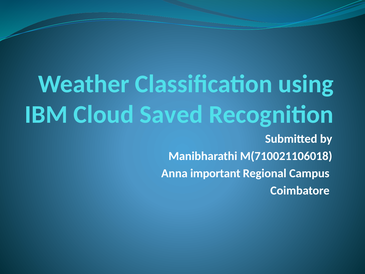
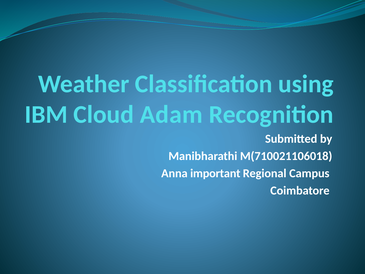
Saved: Saved -> Adam (171, 114)
